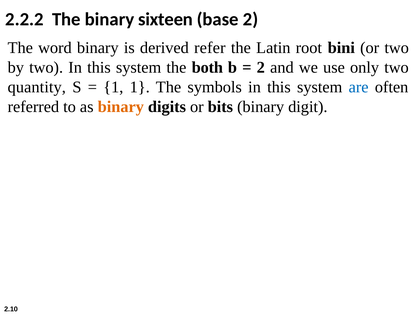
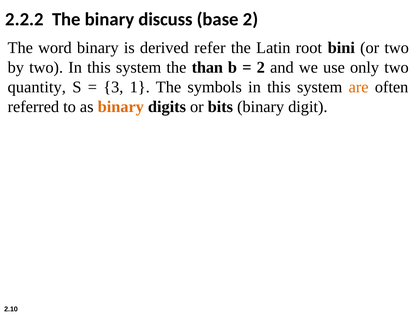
sixteen: sixteen -> discuss (166, 19)
both: both -> than (207, 68)
1: 1 -> 3 (113, 87)
are colour: blue -> orange (359, 87)
